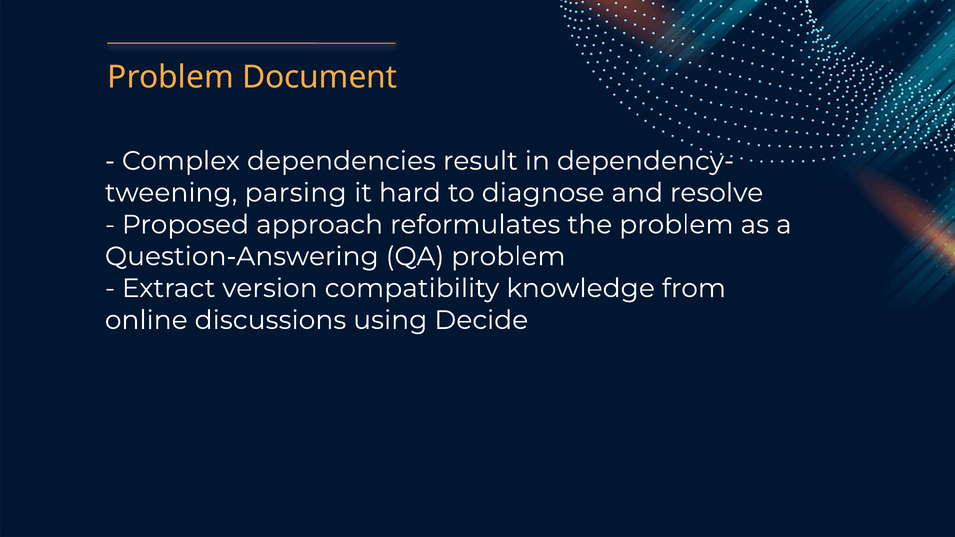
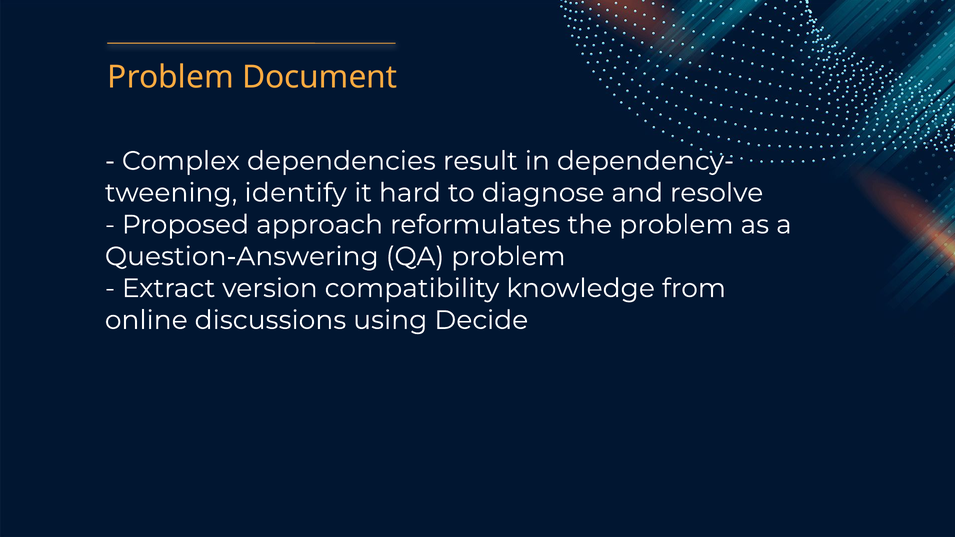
parsing: parsing -> identify (296, 193)
